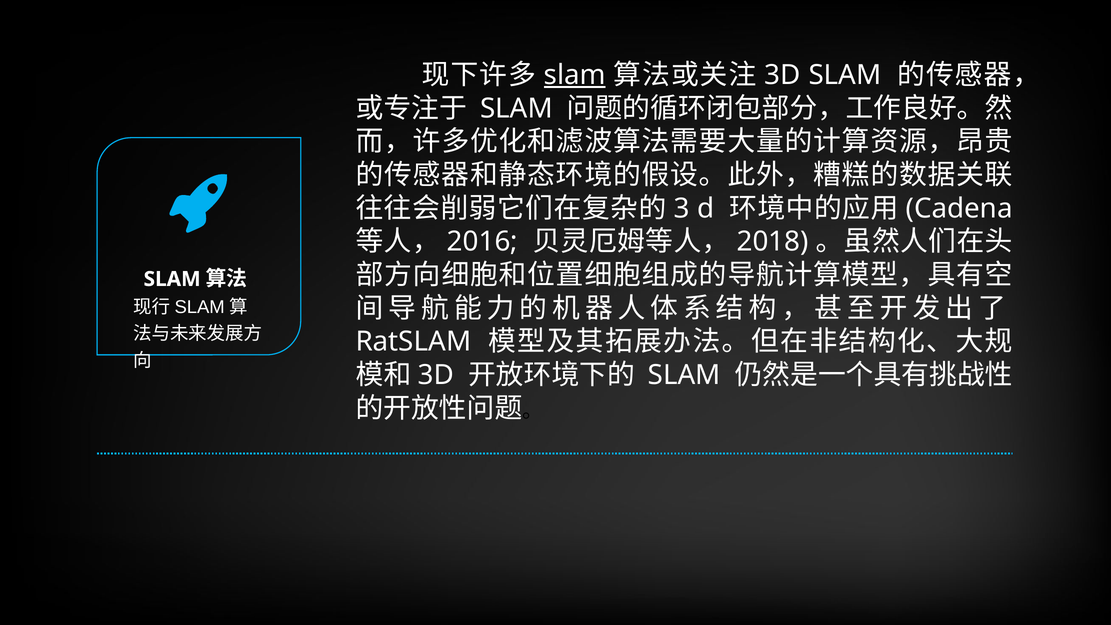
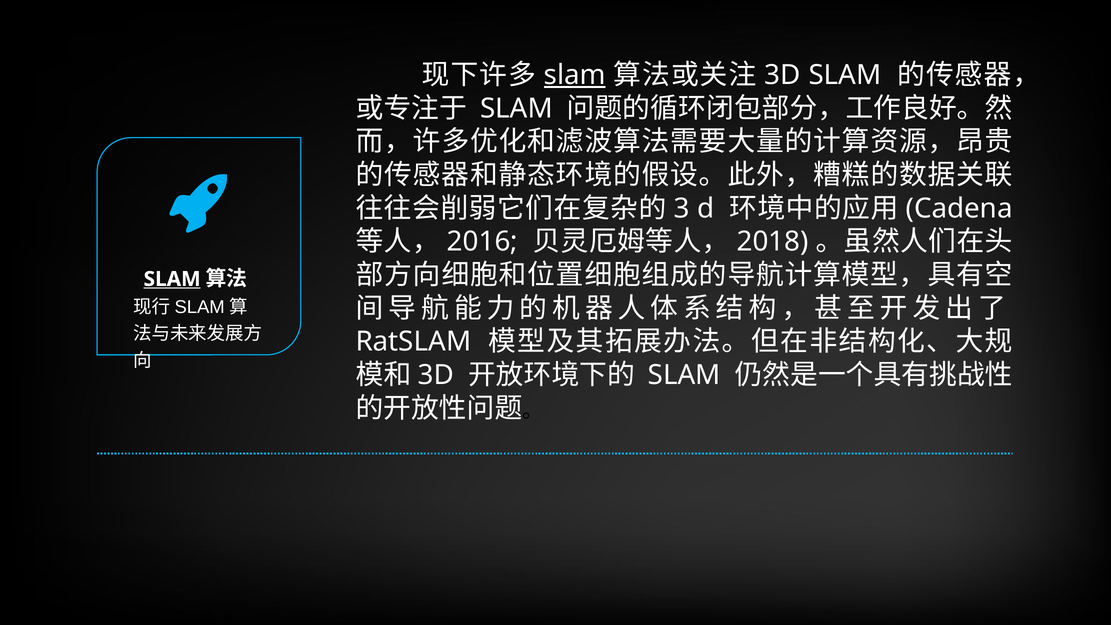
SLAM underline: none -> present (172, 279)
